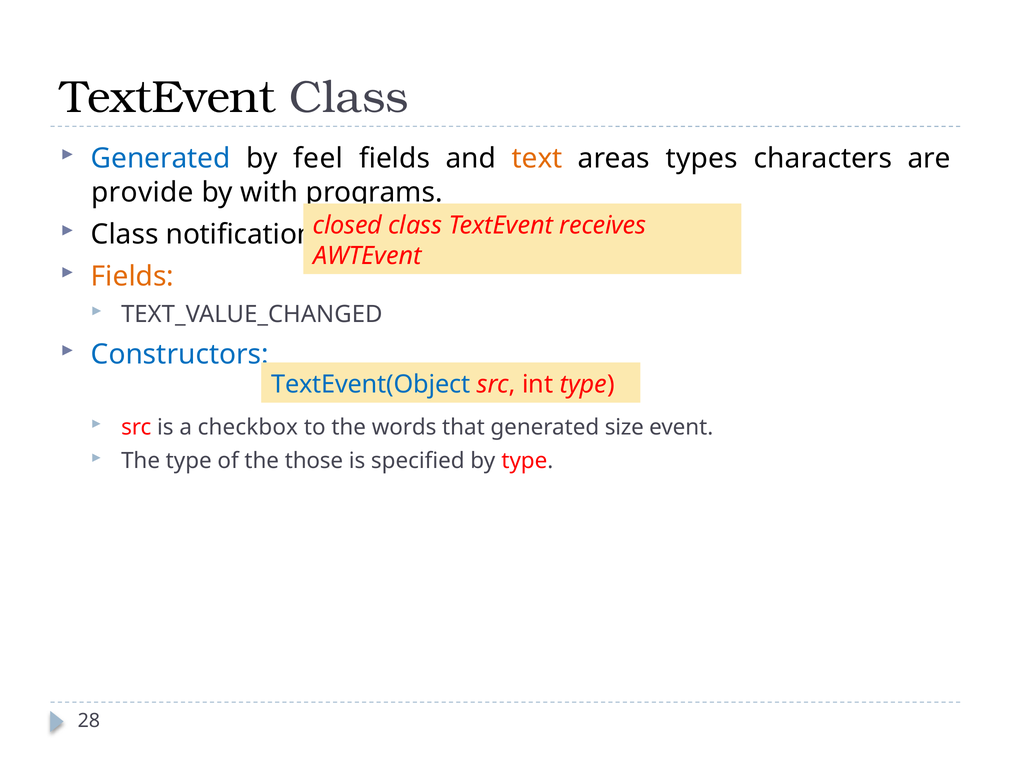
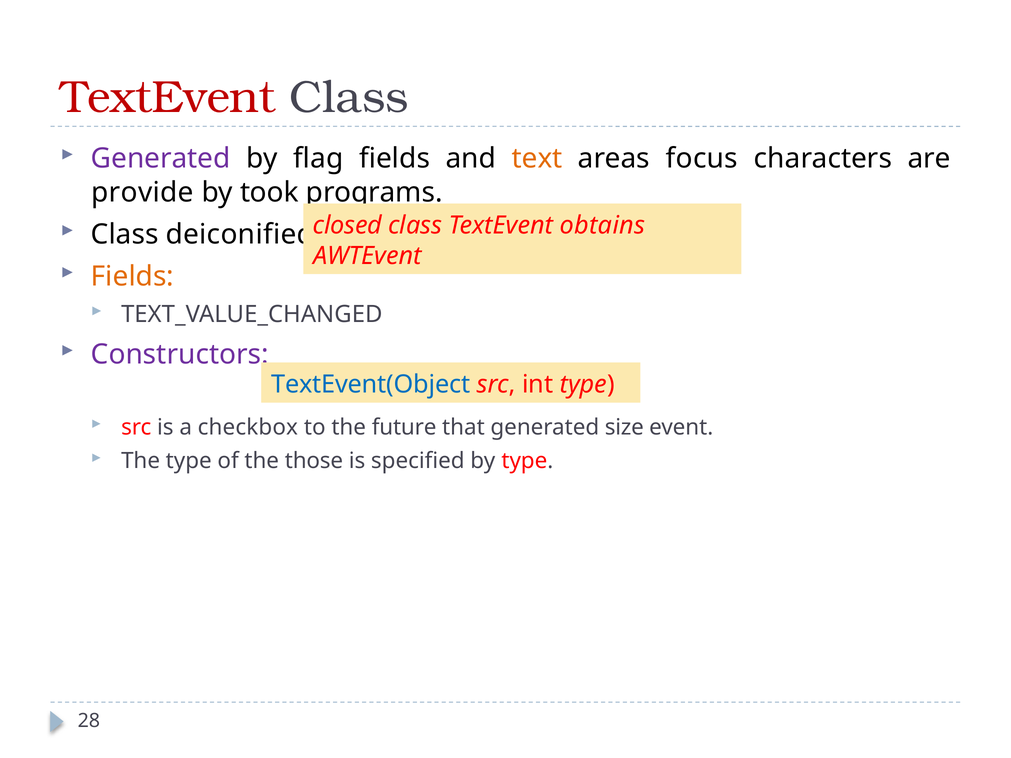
TextEvent colour: black -> red (168, 98)
Generated colour: blue -> purple (161, 159)
feel: feel -> flag (318, 159)
types: types -> focus (702, 159)
with: with -> took (269, 192)
receives: receives -> obtains (603, 226)
notification: notification -> deiconified (240, 235)
Constructors colour: blue -> purple (180, 355)
words: words -> future (404, 427)
